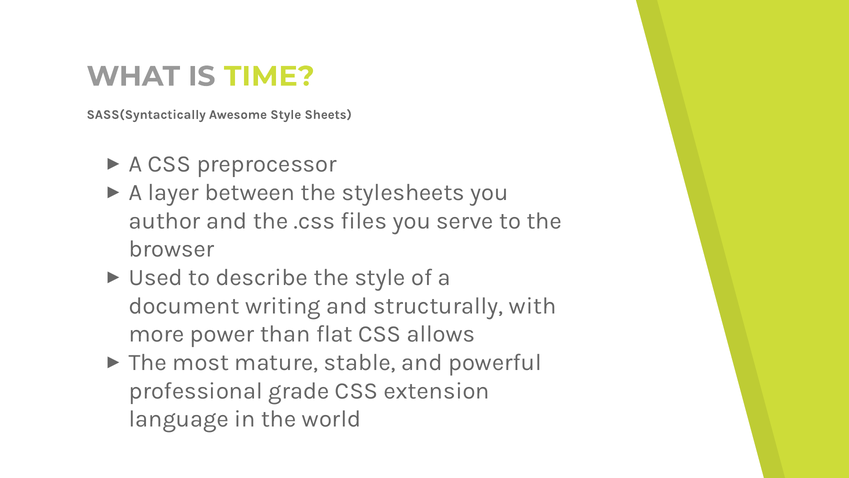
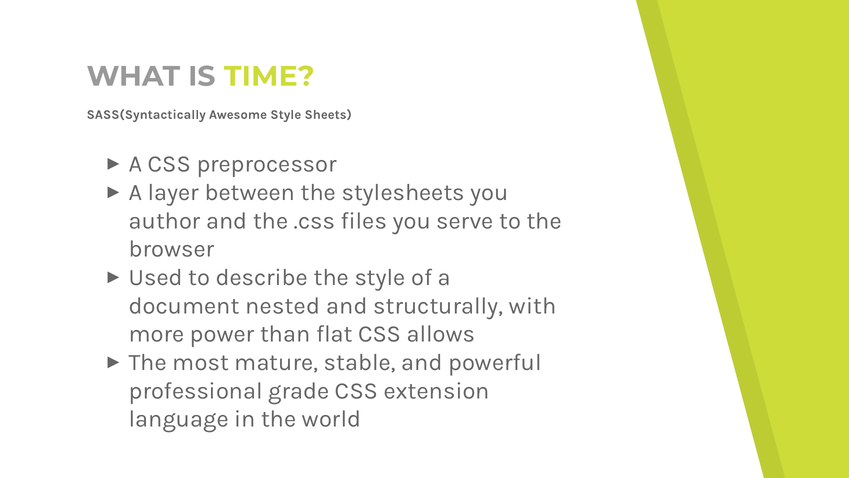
writing: writing -> nested (283, 306)
